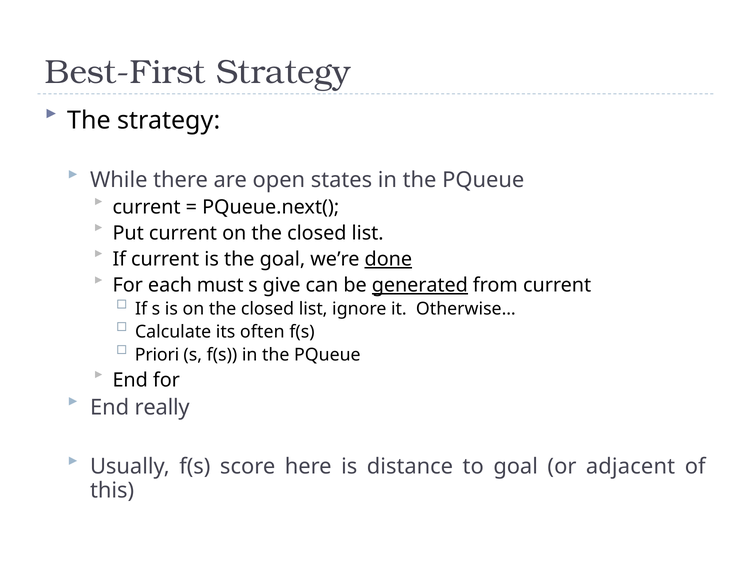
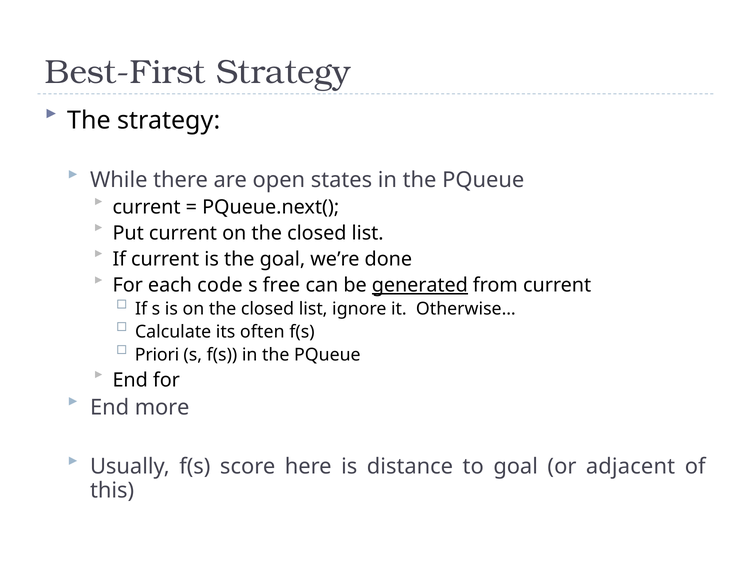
done underline: present -> none (388, 259)
must: must -> code (220, 285)
give: give -> free (281, 285)
really: really -> more (162, 408)
